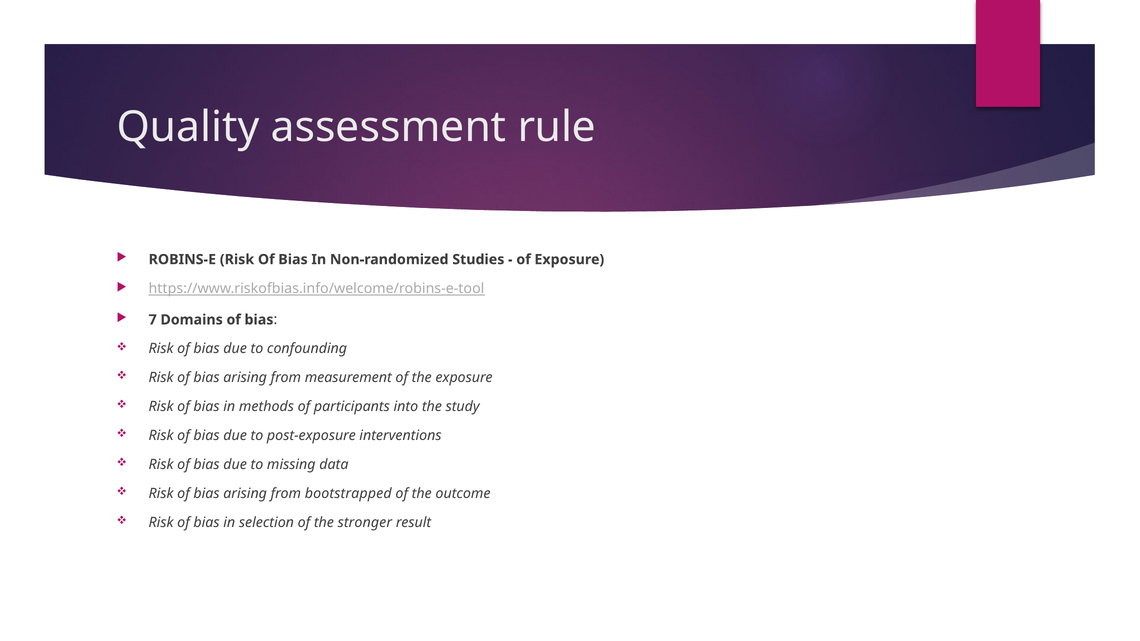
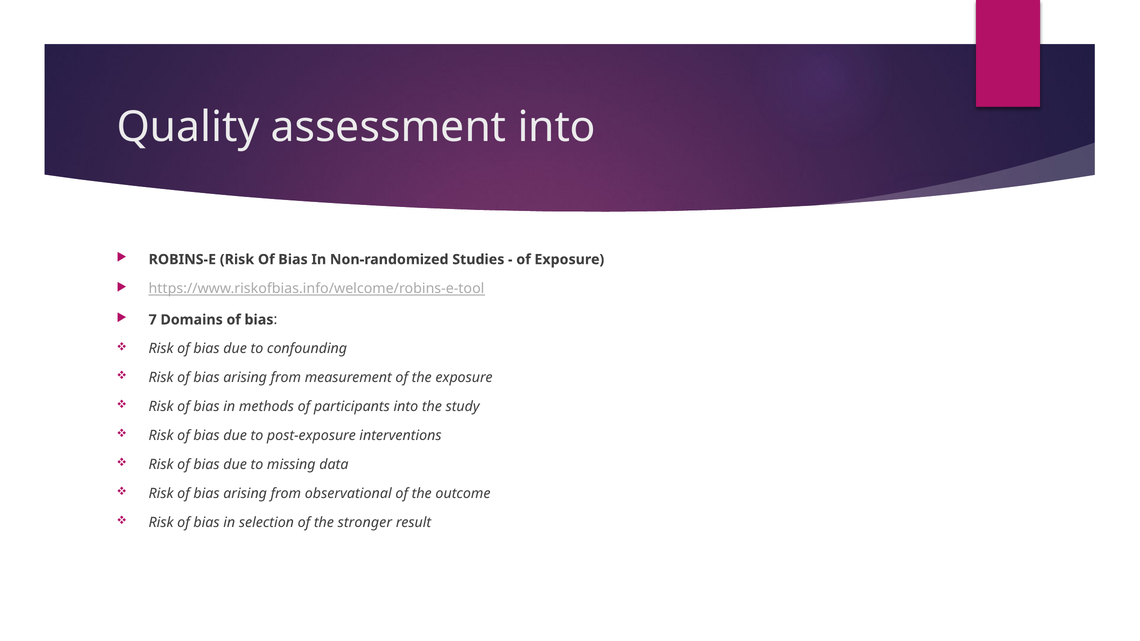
assessment rule: rule -> into (557, 127)
bootstrapped: bootstrapped -> observational (348, 494)
